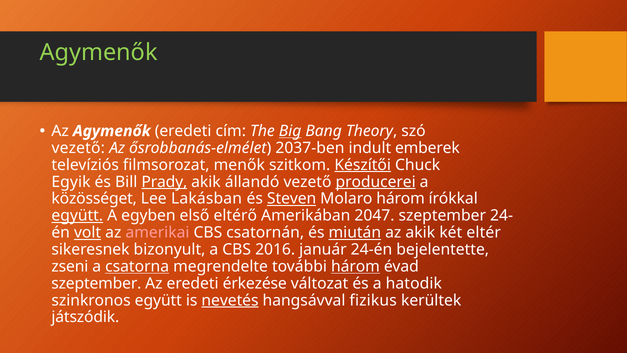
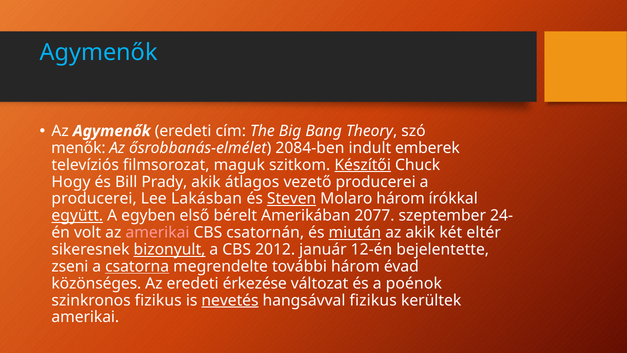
Agymenők colour: light green -> light blue (99, 52)
Big underline: present -> none (290, 131)
vezető: vezető -> menők (78, 148)
2037-ben: 2037-ben -> 2084-ben (310, 148)
menők: menők -> maguk (239, 165)
Egyik: Egyik -> Hogy (71, 182)
Prady underline: present -> none (164, 182)
állandó: állandó -> átlagos (252, 182)
producerei underline: present -> none (376, 182)
közösséget: közösséget -> producerei (94, 199)
eltérő: eltérő -> bérelt (235, 216)
2047: 2047 -> 2077 (374, 216)
volt underline: present -> none (88, 232)
bizonyult underline: none -> present (169, 249)
2016: 2016 -> 2012 (275, 249)
24-én: 24-én -> 12-én (371, 249)
három underline: present -> none (355, 266)
szeptember: szeptember -> közönséges (96, 283)
hatodik: hatodik -> poénok (414, 283)
szinkronos együtt: együtt -> fizikus (158, 300)
játszódik: játszódik -> amerikai (85, 317)
